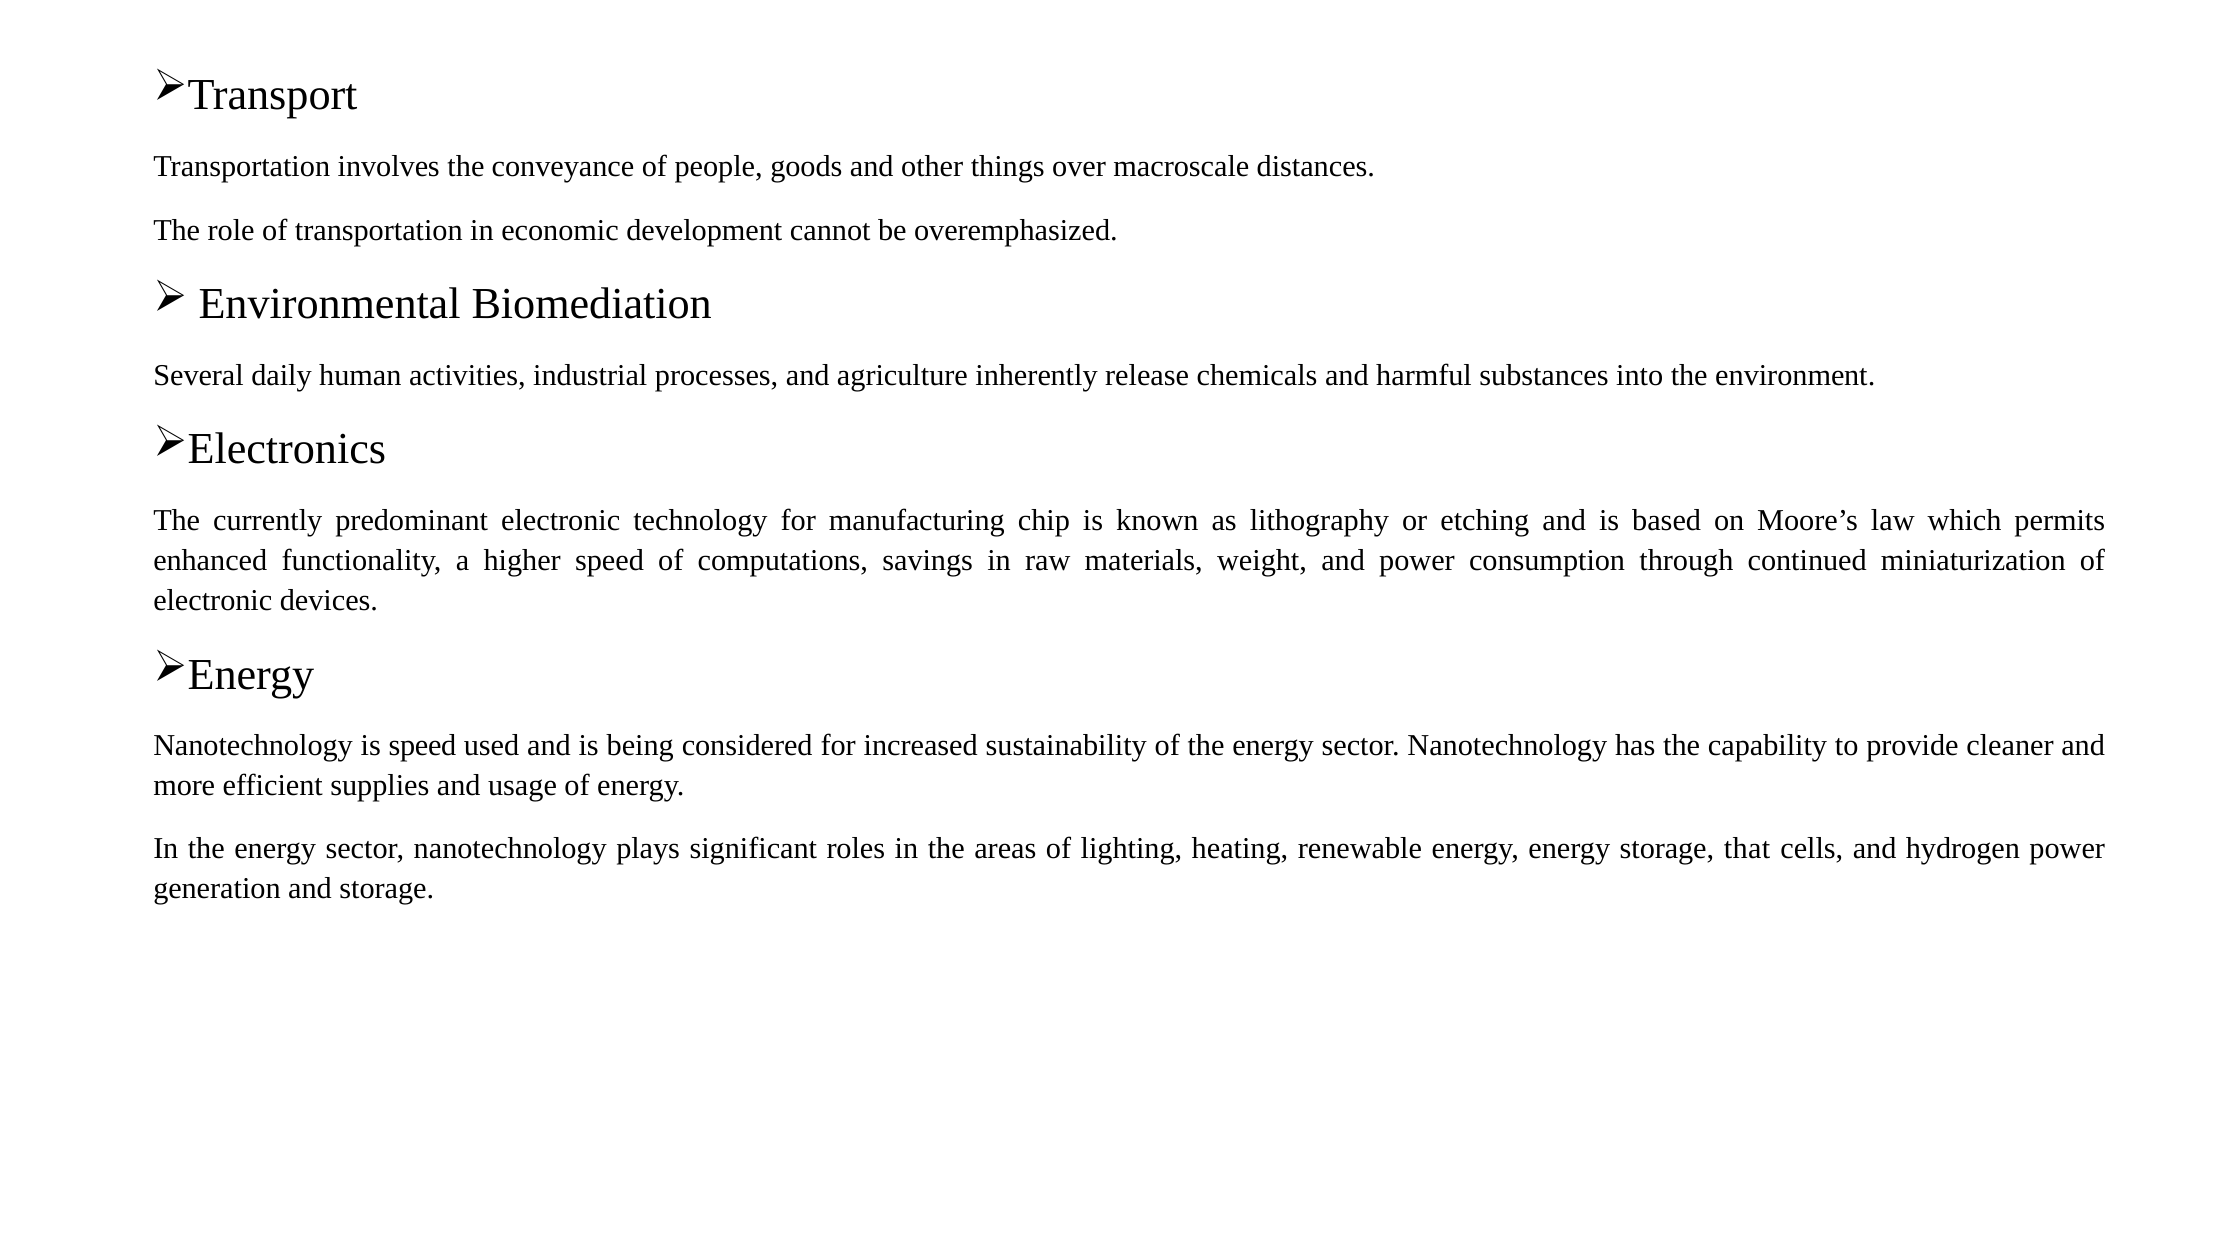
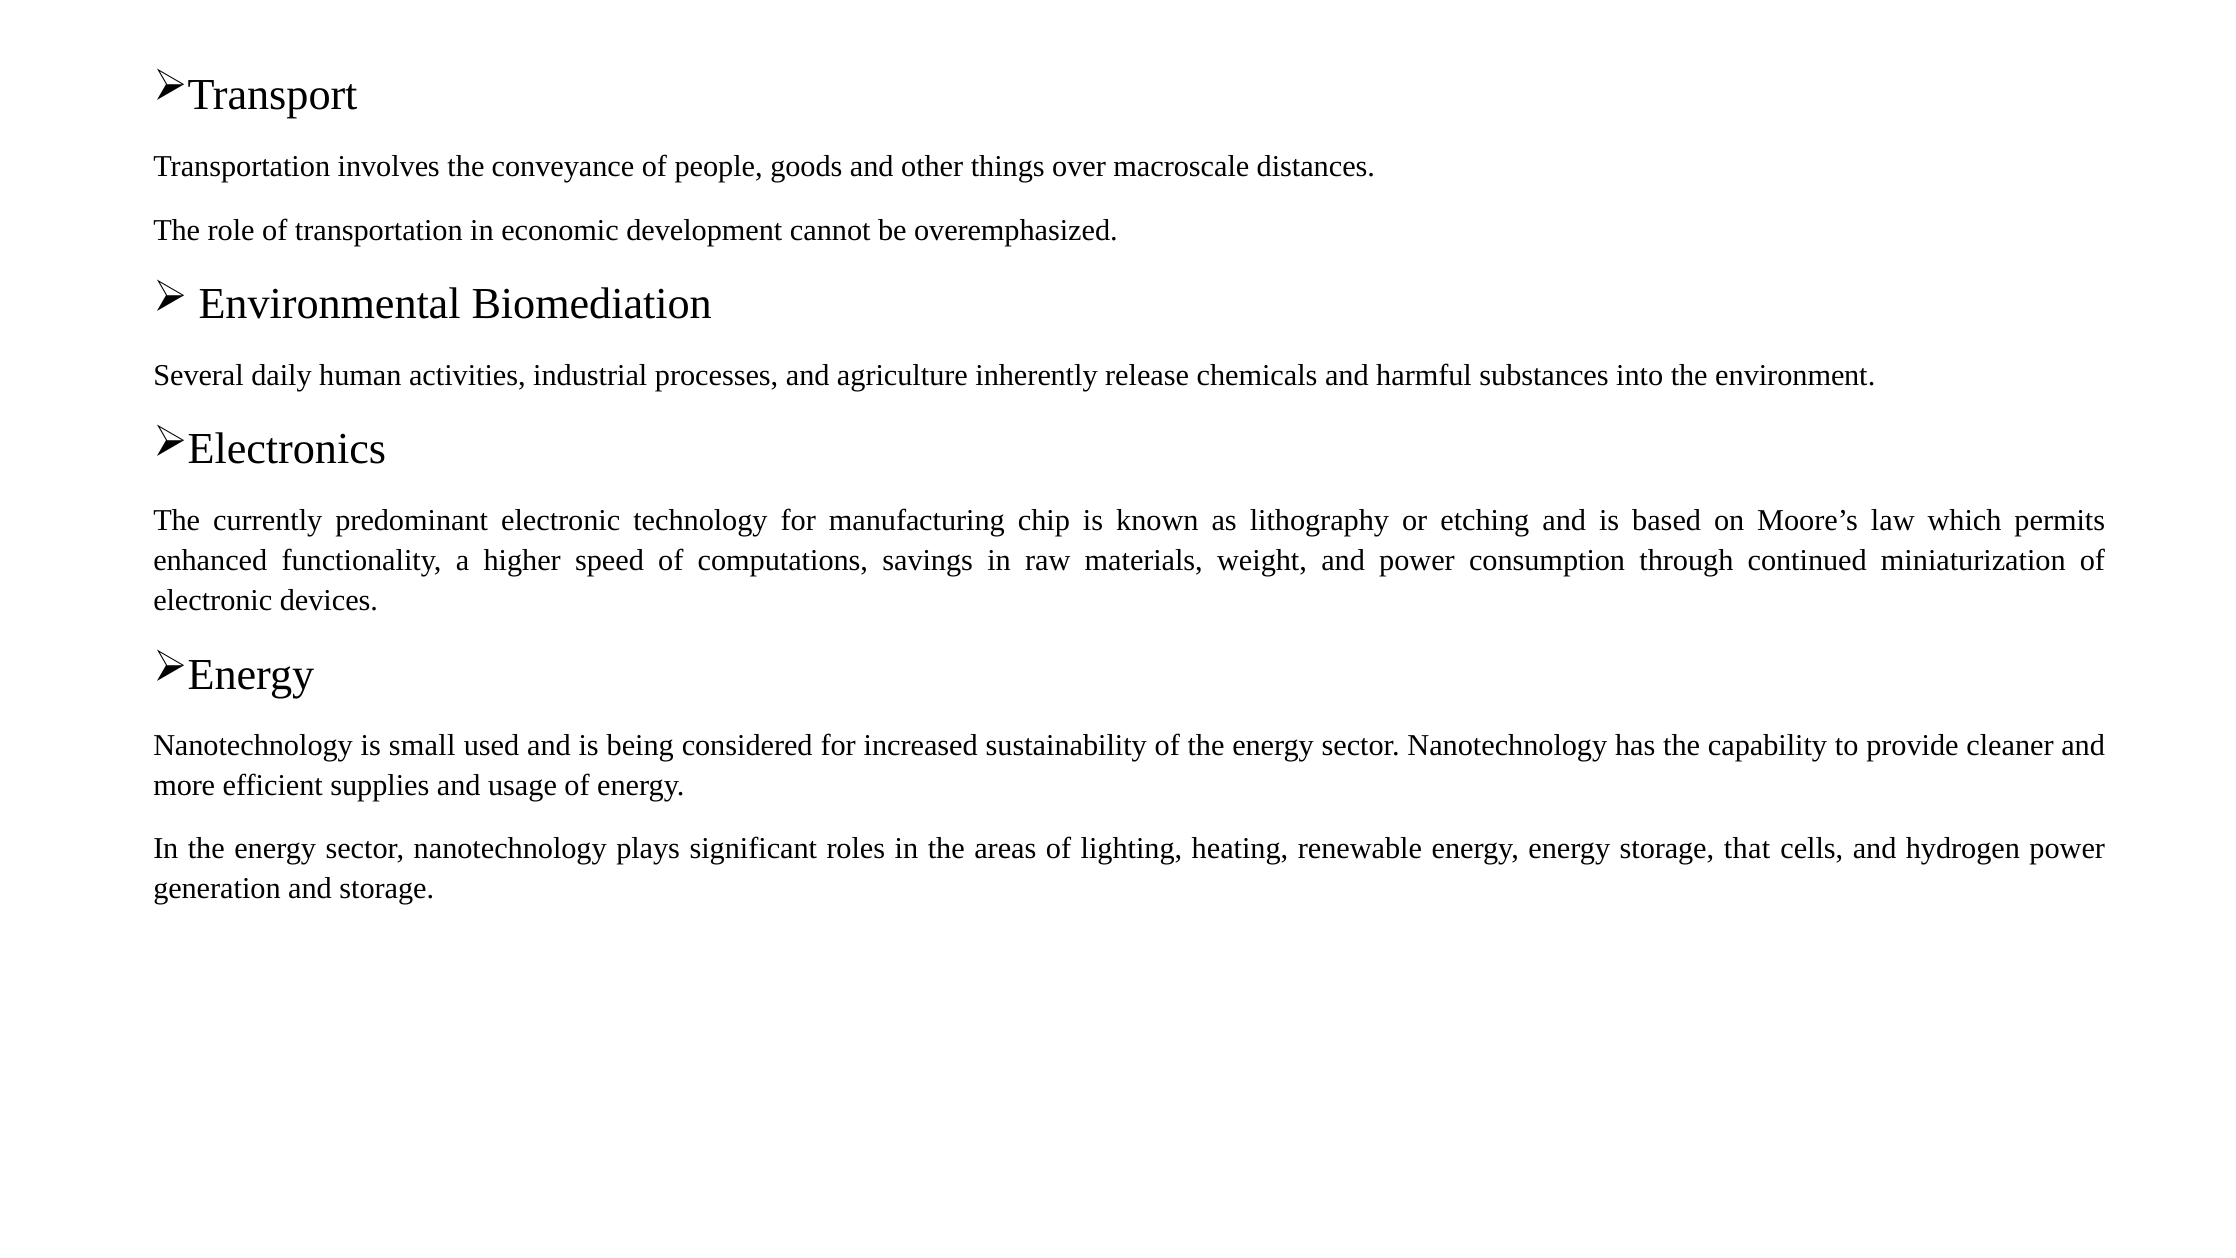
is speed: speed -> small (422, 745)
